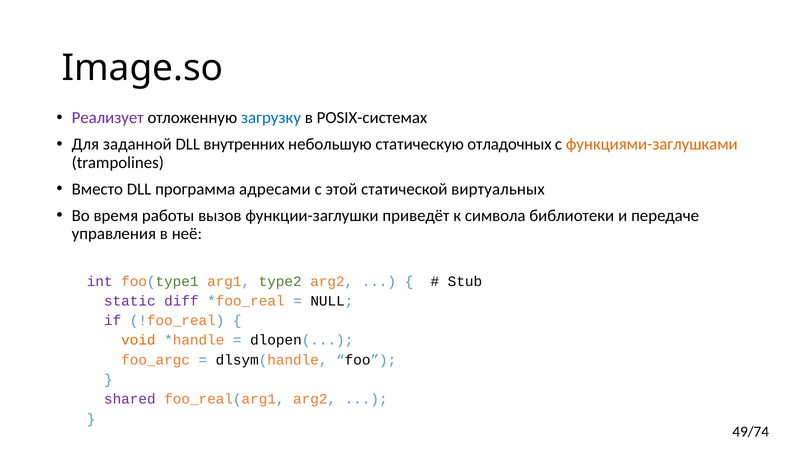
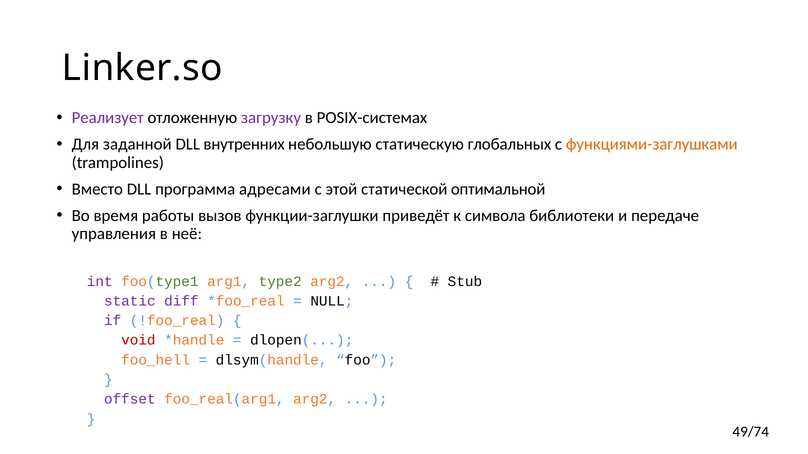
Image.so: Image.so -> Linker.so (142, 68)
загрузку colour: blue -> purple (271, 118)
отладочных: отладочных -> глобальных (509, 144)
виртуальных: виртуальных -> оптимальной (498, 189)
void colour: orange -> red (138, 341)
foo_argc: foo_argc -> foo_hell (156, 360)
shared: shared -> offset (130, 400)
